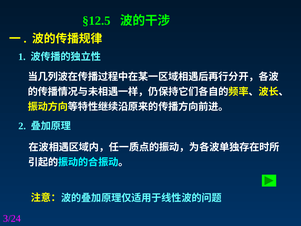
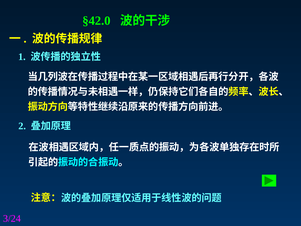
§12.5: §12.5 -> §42.0 (96, 21)
